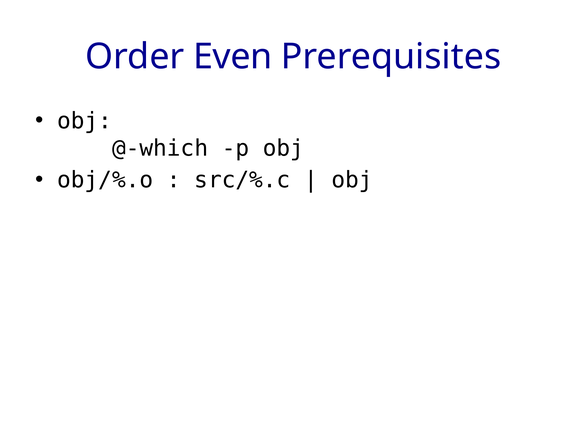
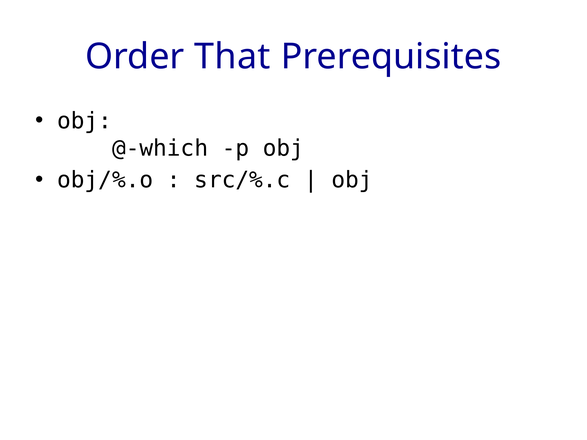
Even: Even -> That (232, 57)
